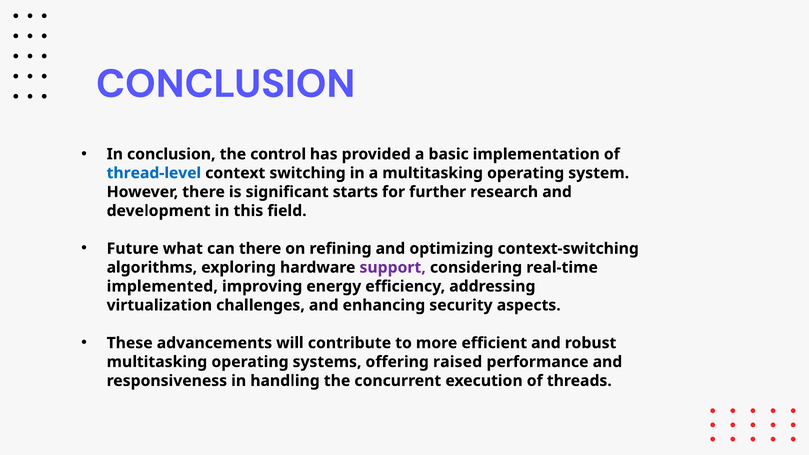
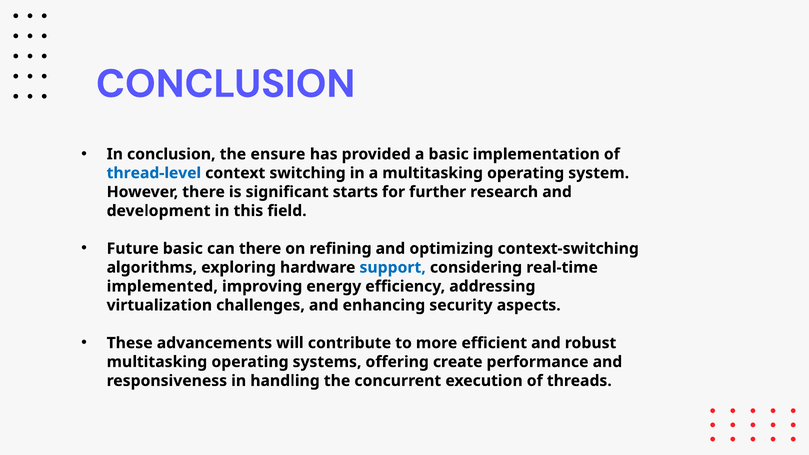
control: control -> ensure (278, 154)
Future what: what -> basic (183, 249)
support colour: purple -> blue (393, 268)
raised: raised -> create (458, 362)
